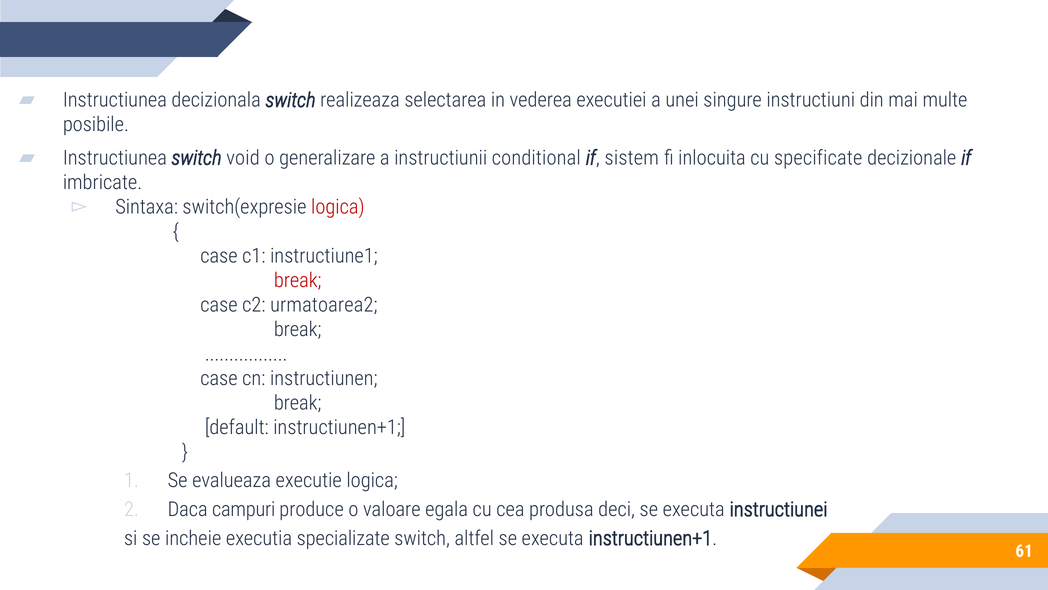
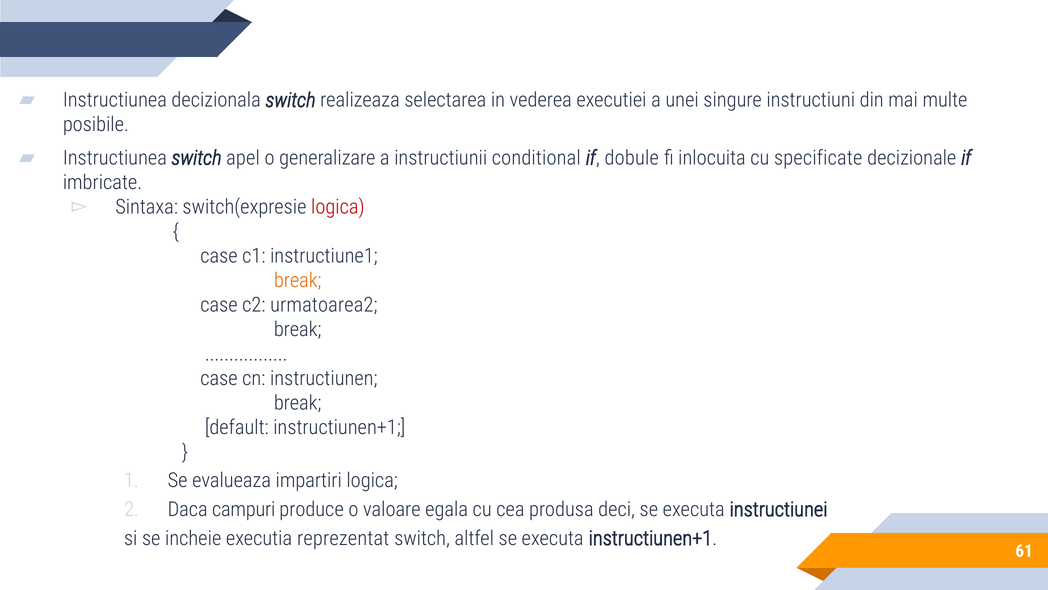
void: void -> apel (243, 158)
sistem: sistem -> dobule (632, 158)
break colour: red -> orange (298, 280)
executie: executie -> impartiri (309, 480)
specializate: specializate -> reprezentat (343, 538)
